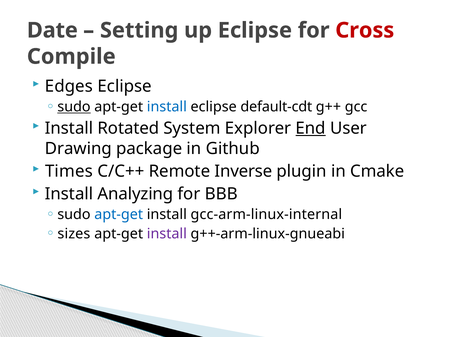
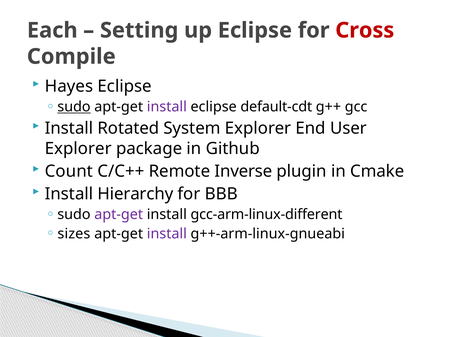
Date: Date -> Each (52, 30)
Edges: Edges -> Hayes (69, 86)
install colour: blue -> purple (167, 107)
End underline: present -> none (311, 128)
Drawing: Drawing -> Explorer (78, 148)
Times: Times -> Count (69, 171)
Analyzing: Analyzing -> Hierarchy (135, 194)
apt-get colour: blue -> purple (119, 214)
gcc-arm-linux-internal: gcc-arm-linux-internal -> gcc-arm-linux-different (267, 214)
